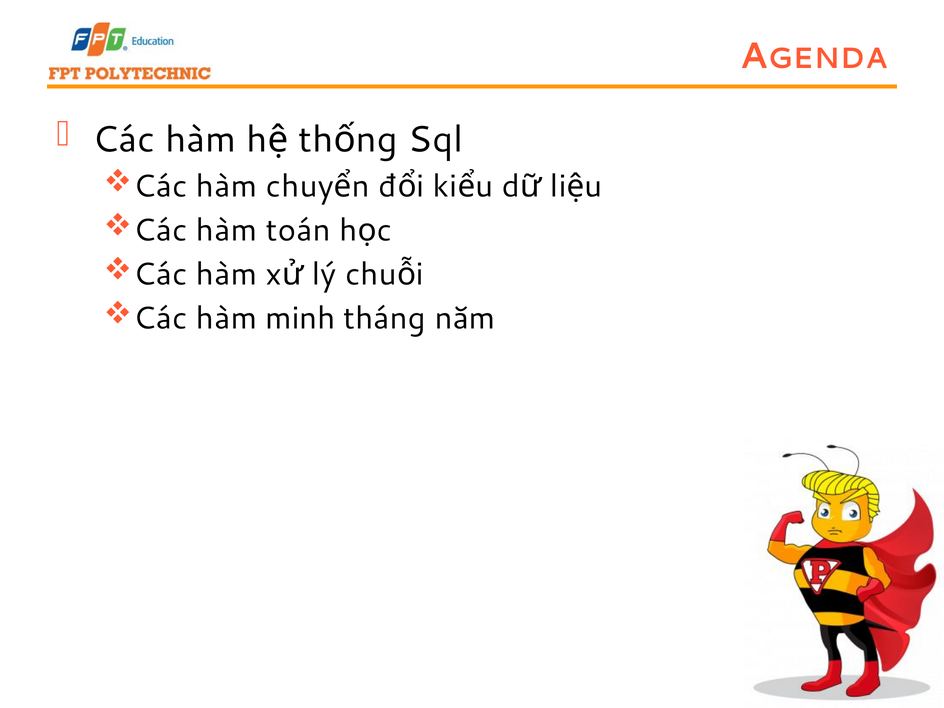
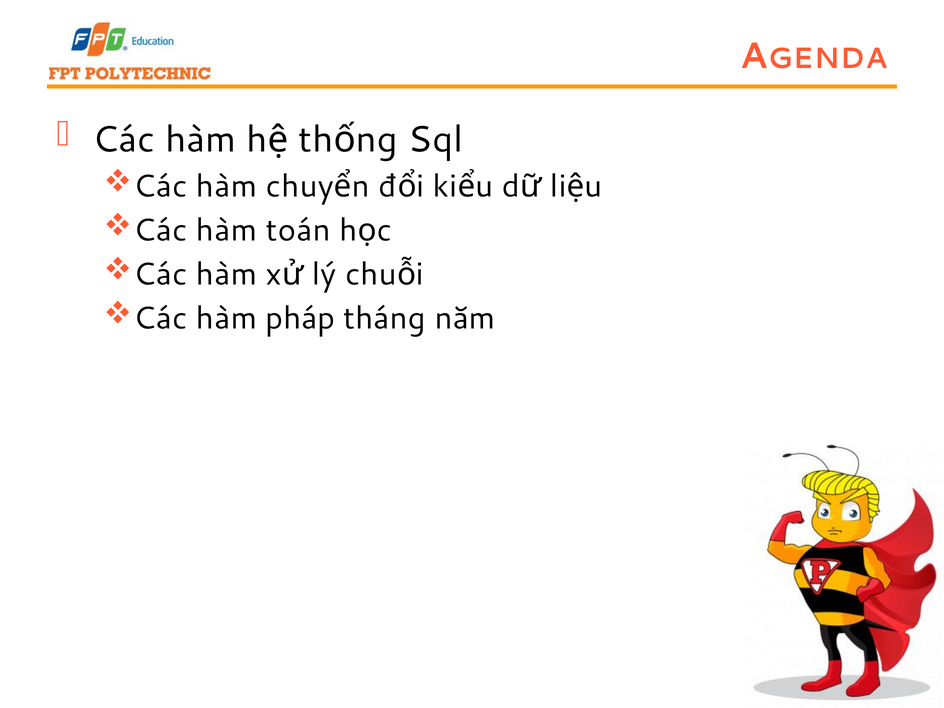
minh: minh -> pháp (300, 318)
